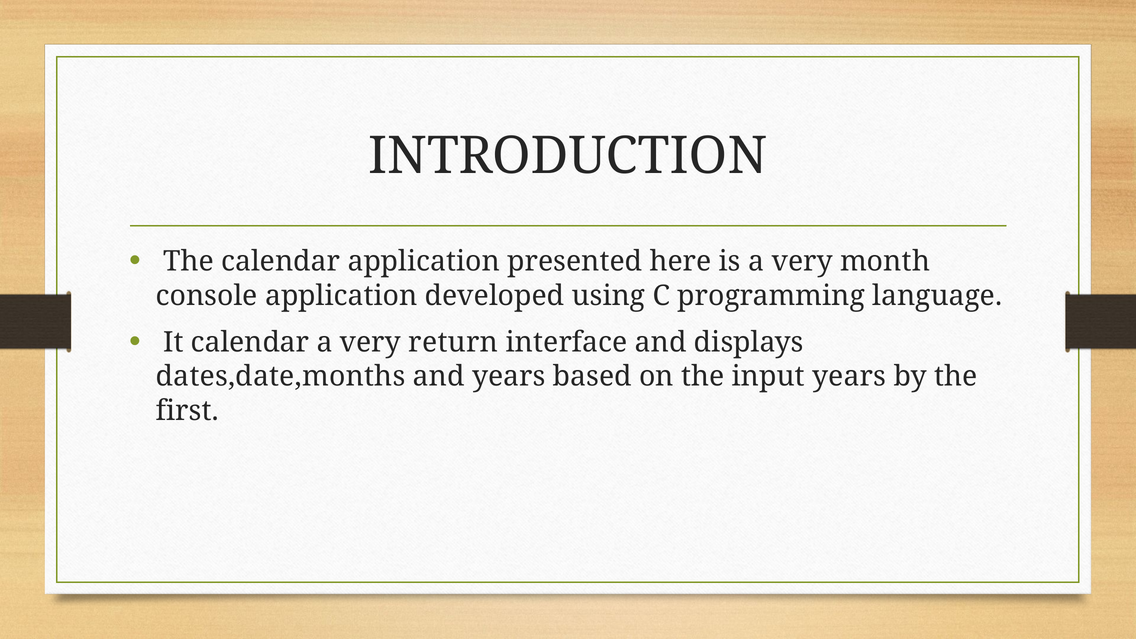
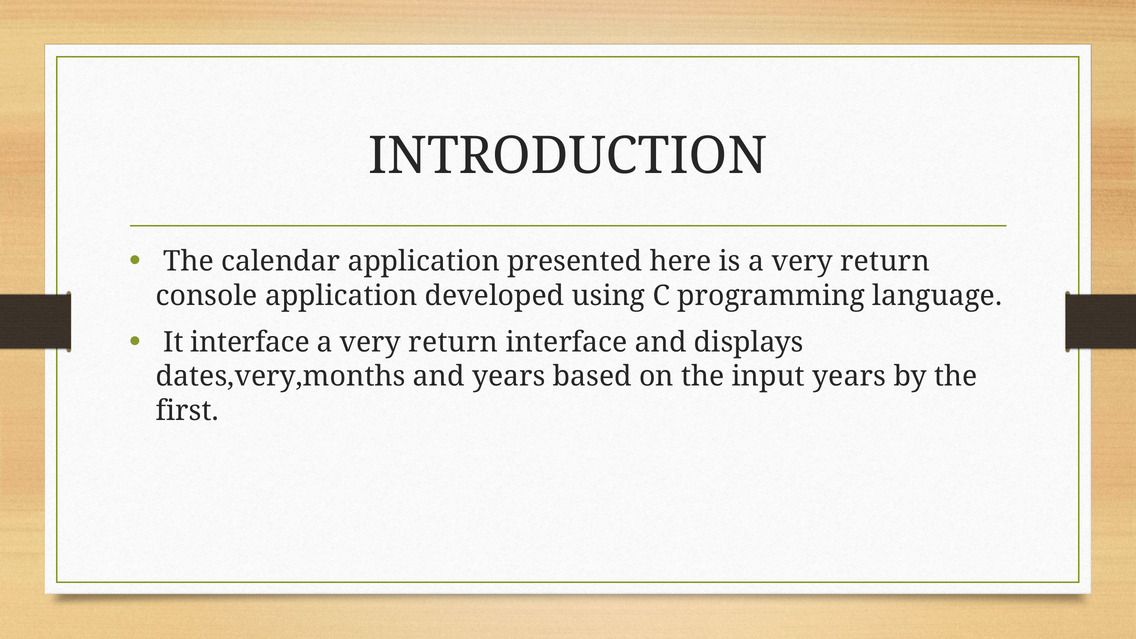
is a very month: month -> return (885, 262)
It calendar: calendar -> interface (250, 342)
dates,date,months: dates,date,months -> dates,very,months (281, 377)
